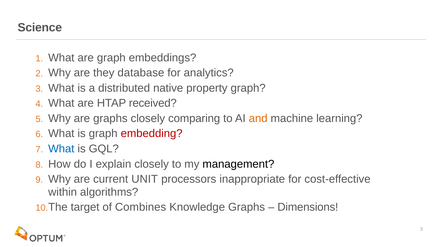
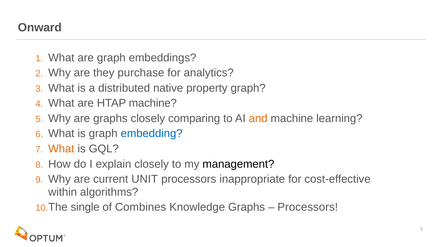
Science: Science -> Onward (40, 28)
database: database -> purchase (141, 73)
HTAP received: received -> machine (153, 103)
embedding colour: red -> blue (152, 134)
What colour: blue -> orange (61, 149)
target: target -> single (85, 208)
Dimensions: Dimensions -> Processors (308, 208)
